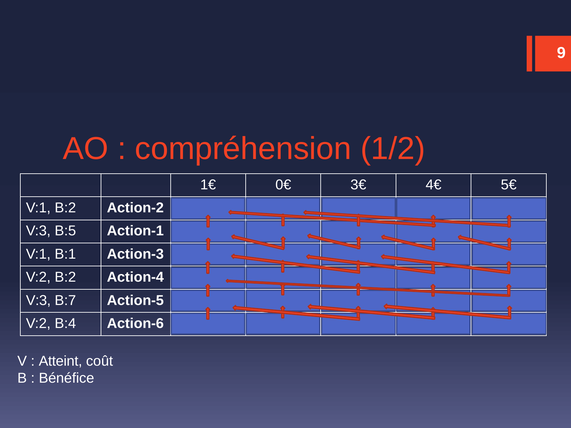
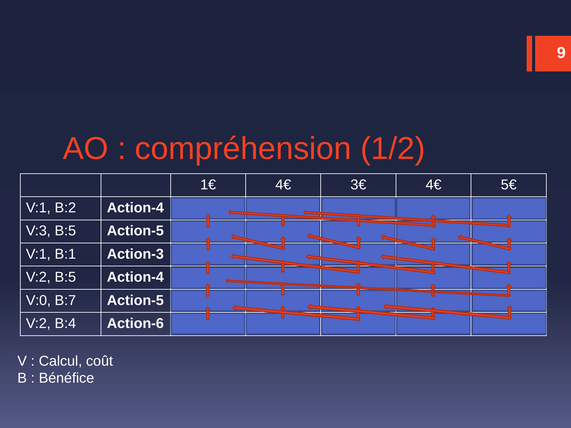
1€ 0€: 0€ -> 4€ (283, 185)
B:2 Action-2: Action-2 -> Action-4 (135, 208)
B:5 Action-1: Action-1 -> Action-5 (135, 231)
V:2 B:2: B:2 -> B:5 (65, 277)
V:3: V:3 -> V:0 (38, 301)
Atteint: Atteint -> Calcul (60, 361)
